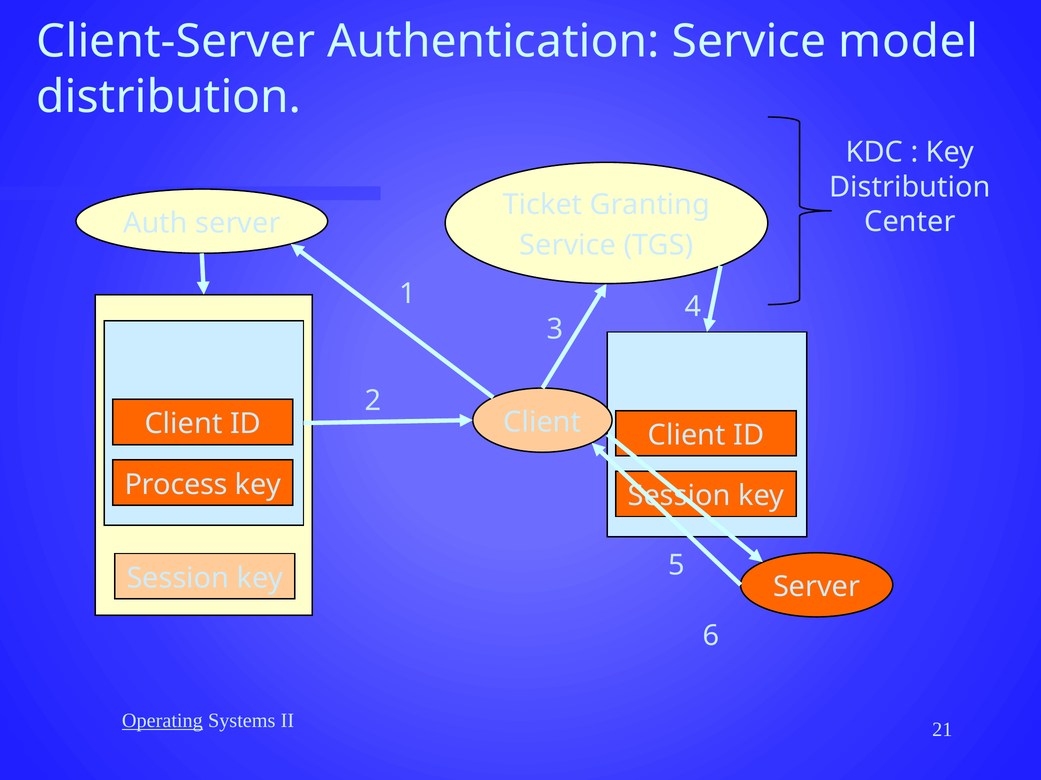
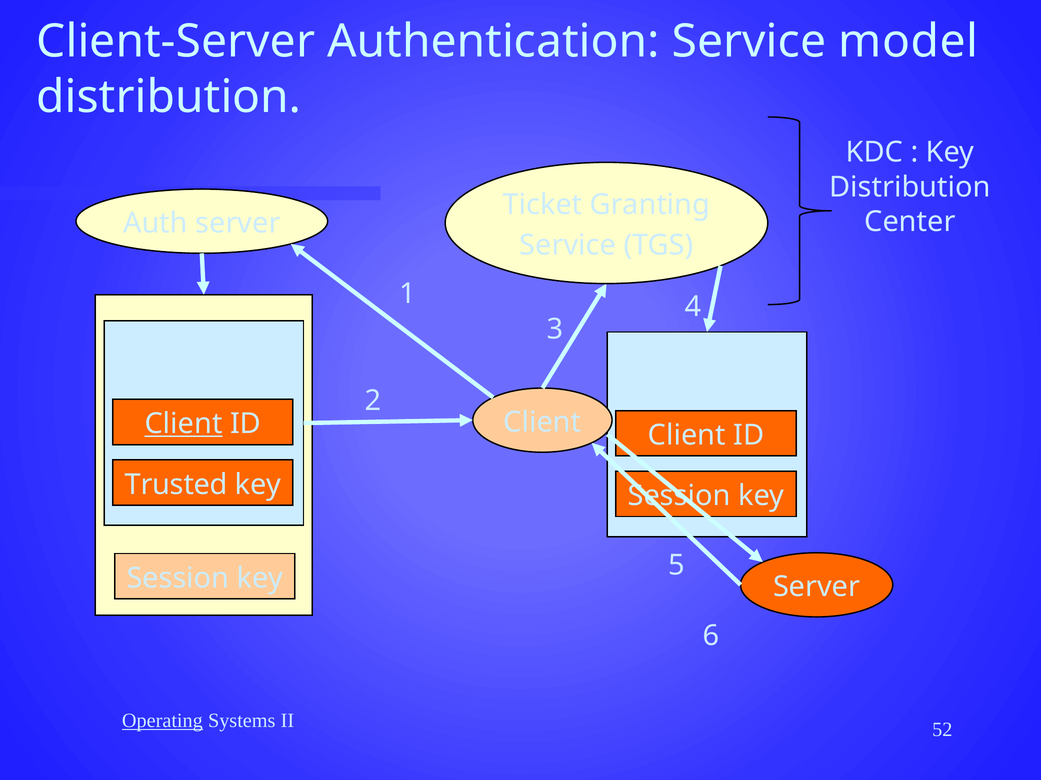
Client underline: none -> present (184, 424)
Process: Process -> Trusted (176, 485)
21: 21 -> 52 (942, 730)
